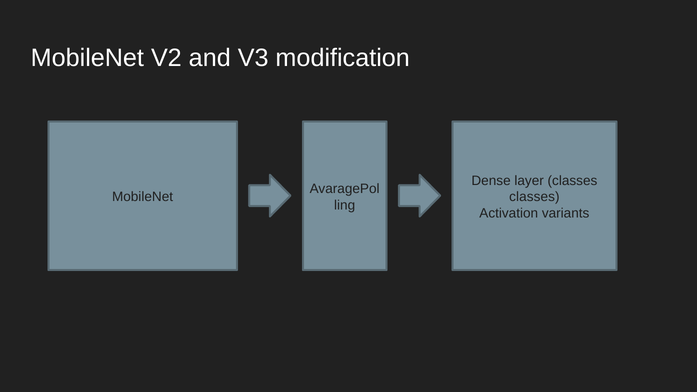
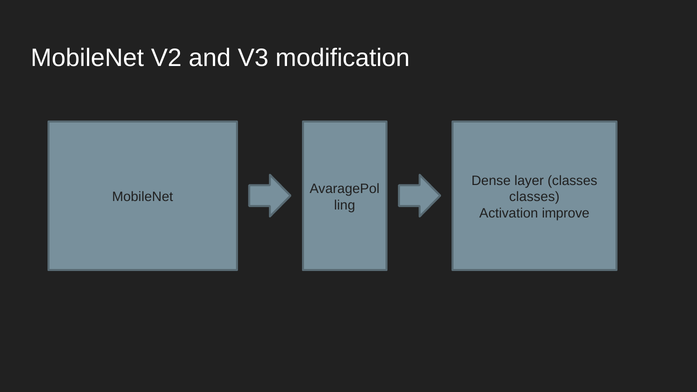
variants: variants -> improve (566, 213)
